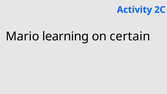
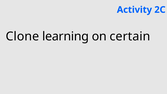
Mario: Mario -> Clone (22, 36)
